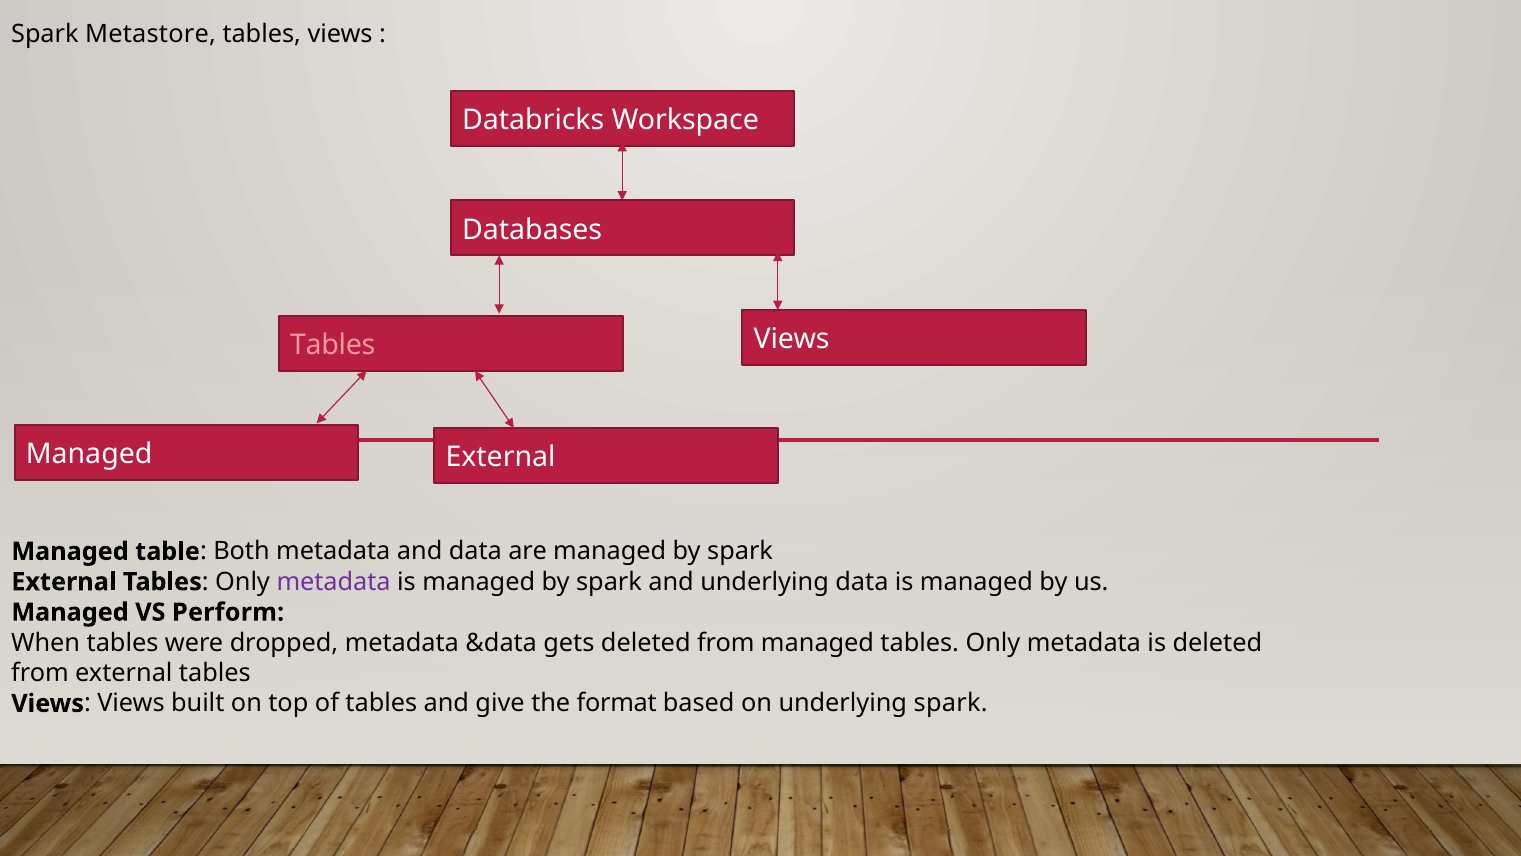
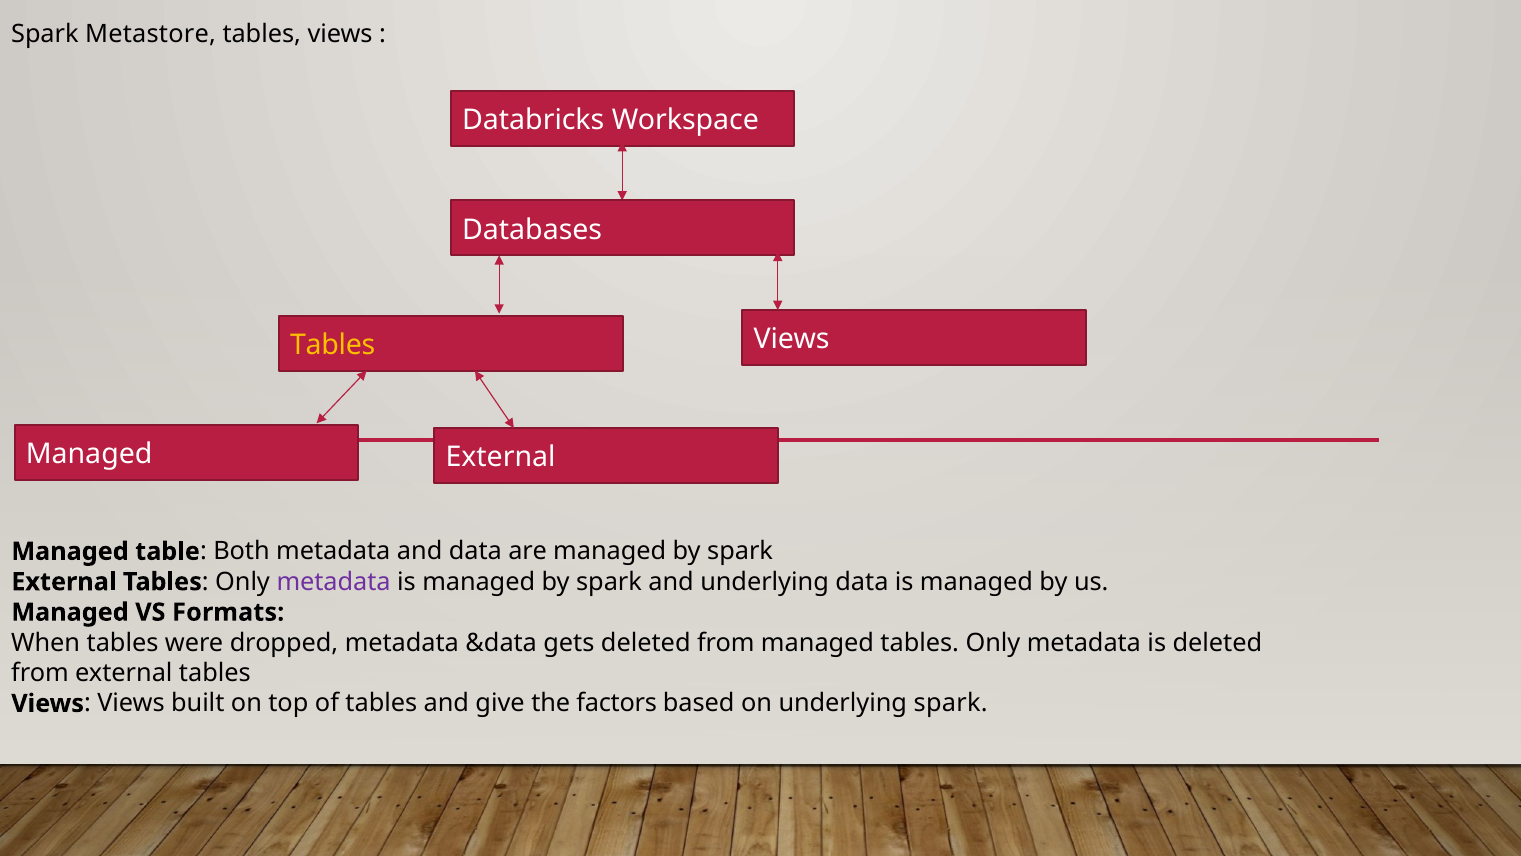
Tables colour: pink -> yellow (333, 345)
Perform: Perform -> Formats (228, 612)
format: format -> factors (617, 703)
